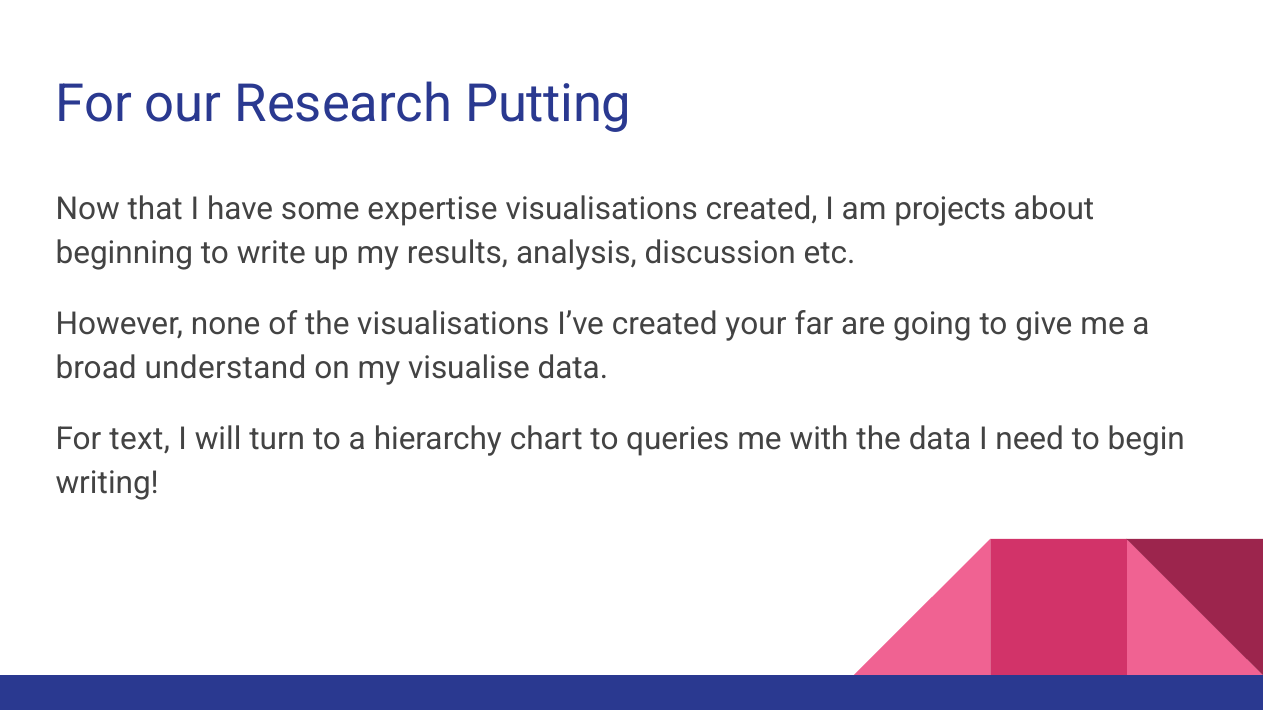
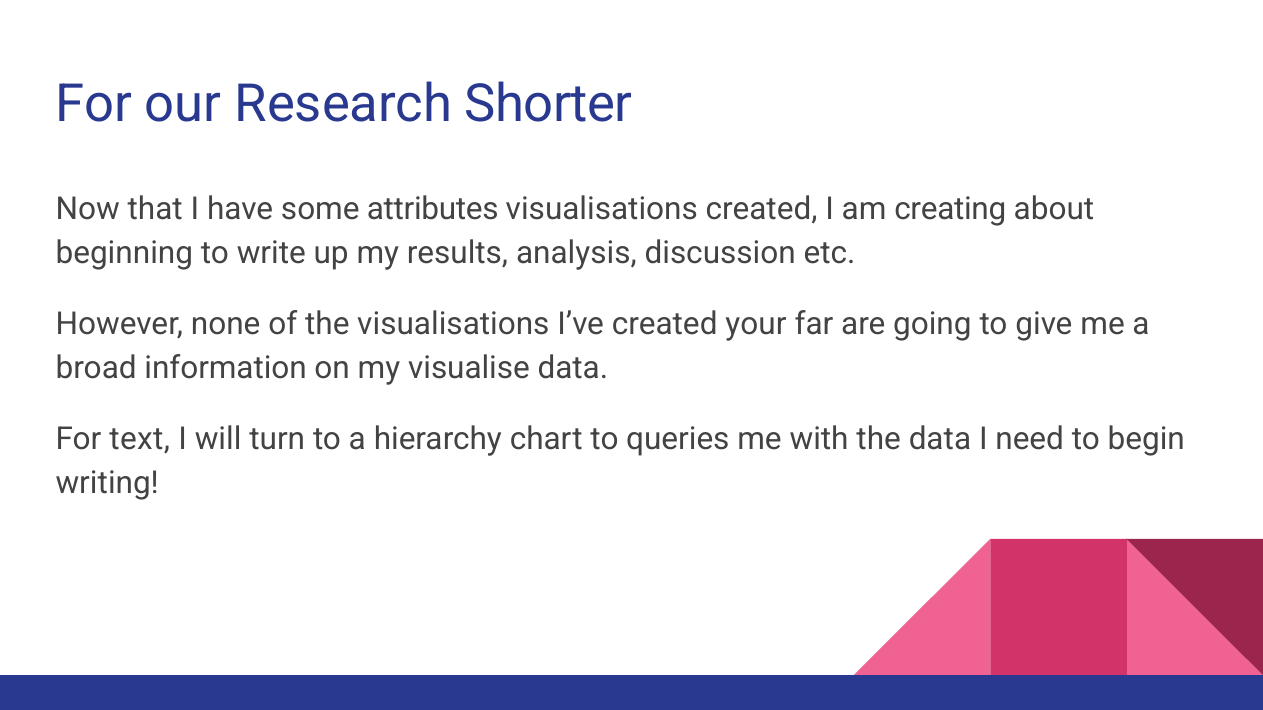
Putting: Putting -> Shorter (548, 105)
expertise: expertise -> attributes (433, 209)
projects: projects -> creating (950, 209)
understand: understand -> information (226, 368)
